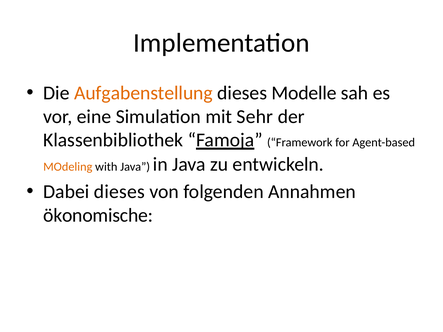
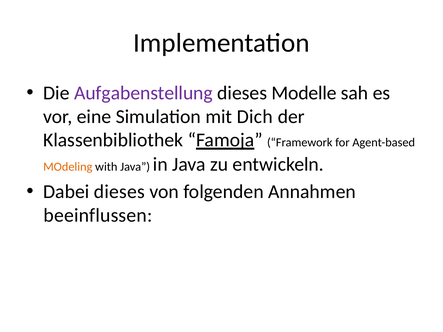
Aufgabenstellung colour: orange -> purple (143, 93)
Sehr: Sehr -> Dich (255, 117)
ökonomische: ökonomische -> beeinflussen (98, 216)
